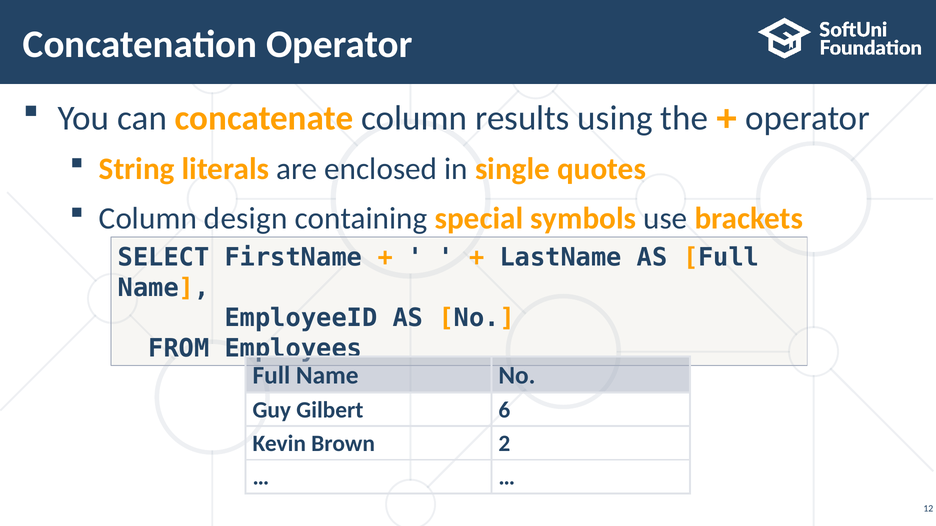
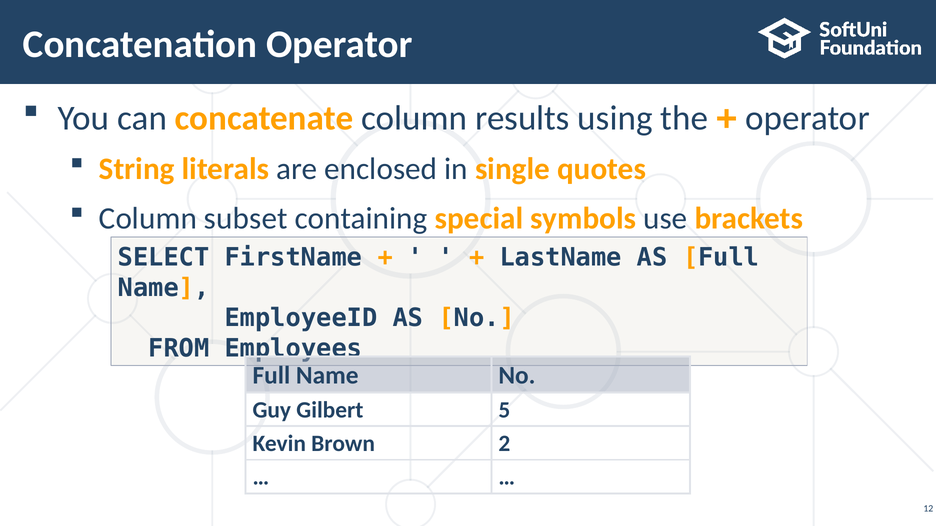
design: design -> subset (246, 219)
6: 6 -> 5 (504, 410)
